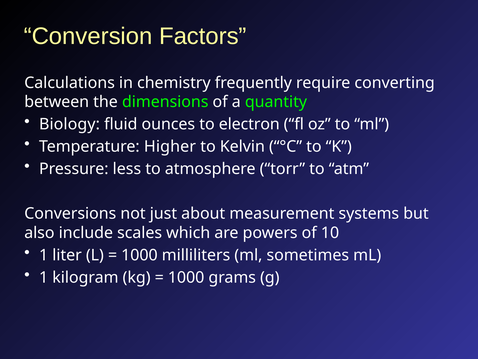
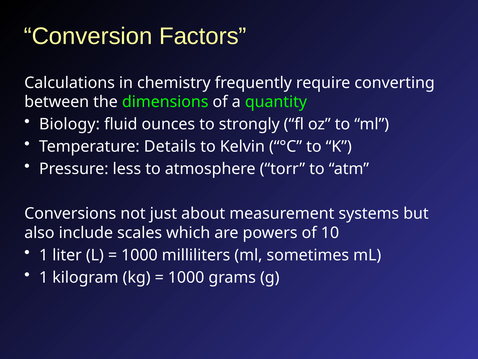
electron: electron -> strongly (249, 124)
Higher: Higher -> Details (170, 146)
